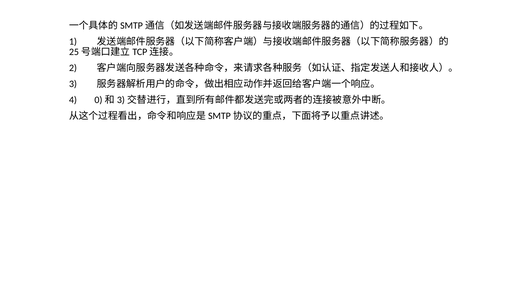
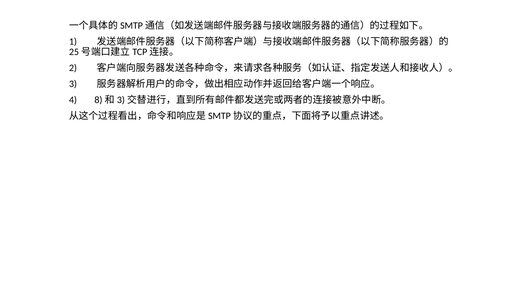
0: 0 -> 8 (98, 100)
